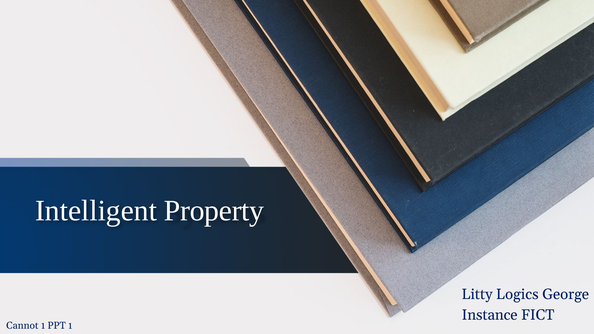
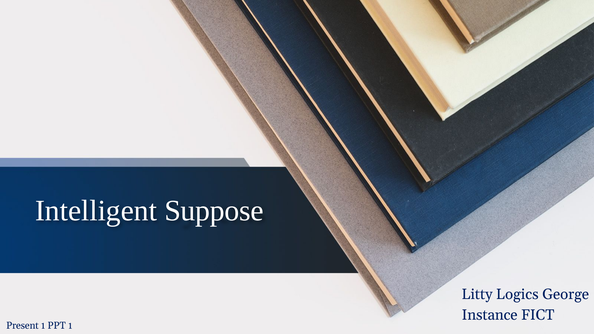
Property: Property -> Suppose (214, 211)
Cannot: Cannot -> Present (22, 326)
